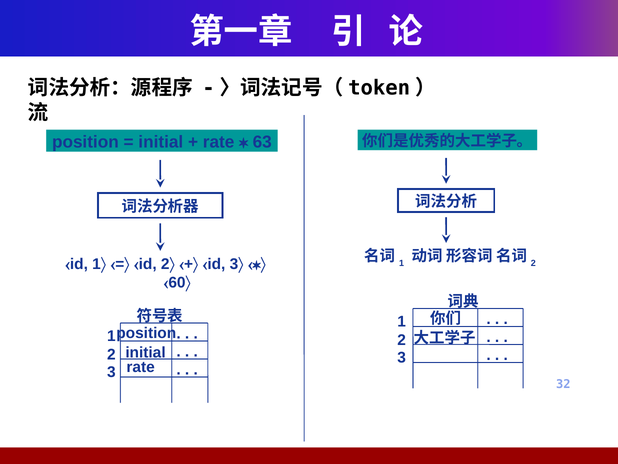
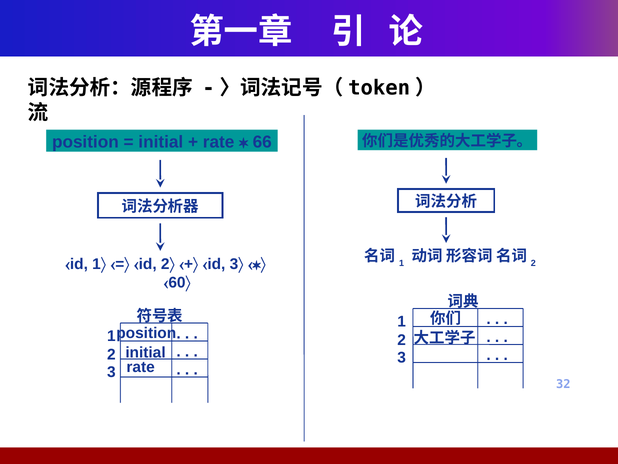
63: 63 -> 66 (262, 142)
